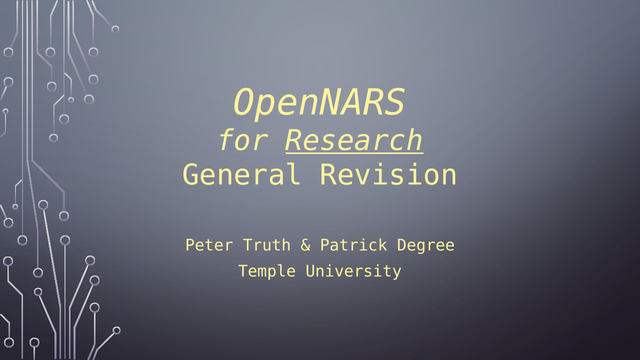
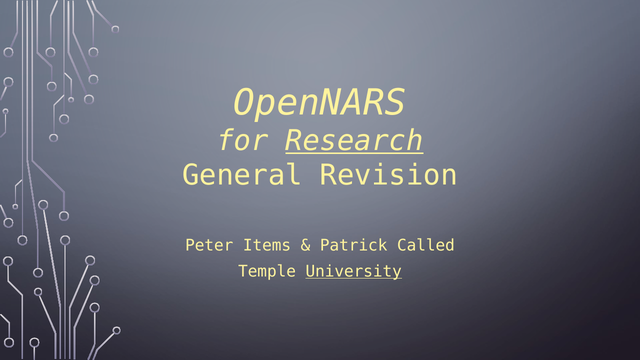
Truth: Truth -> Items (267, 246)
Degree: Degree -> Called (426, 246)
University underline: none -> present (354, 271)
